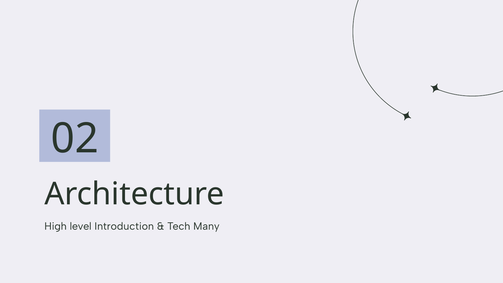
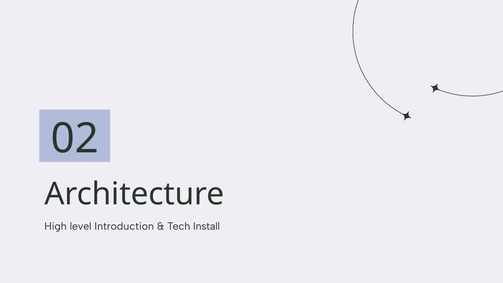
Many: Many -> Install (207, 226)
